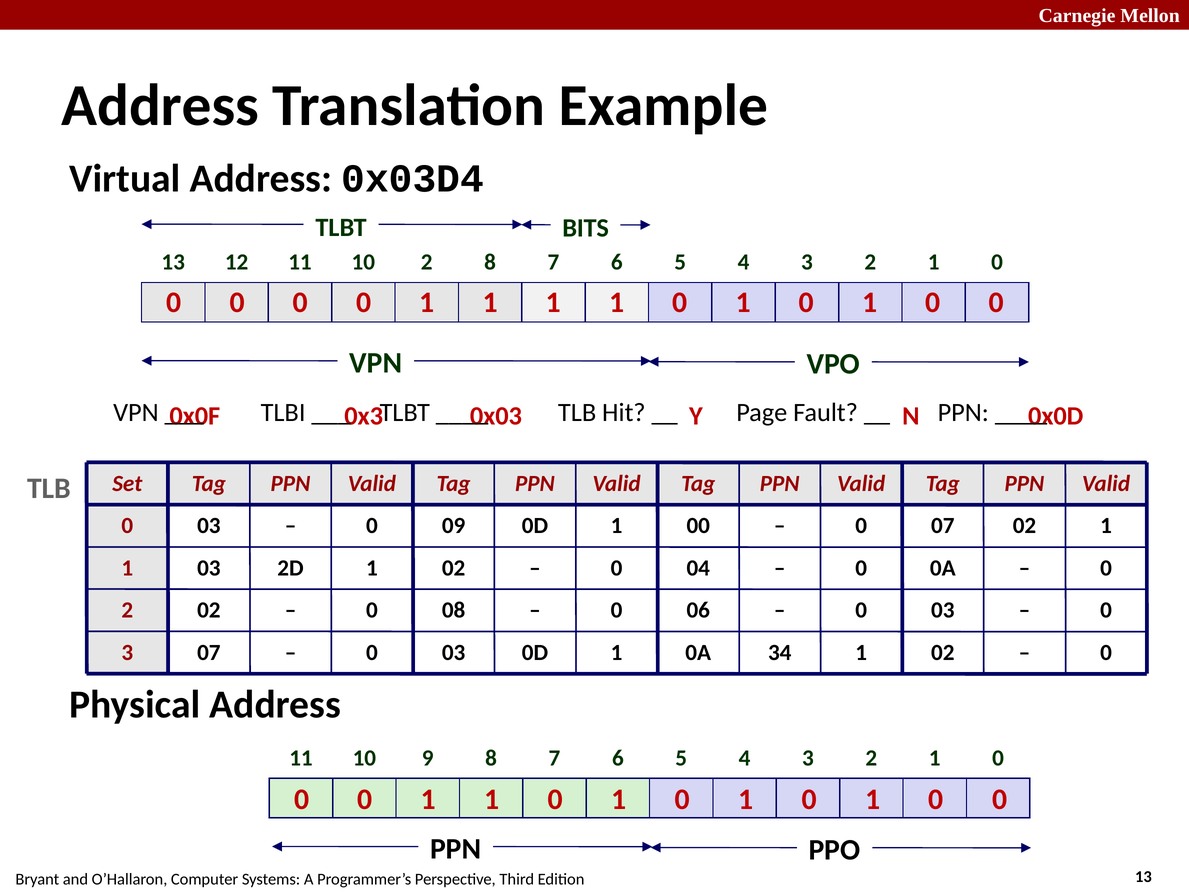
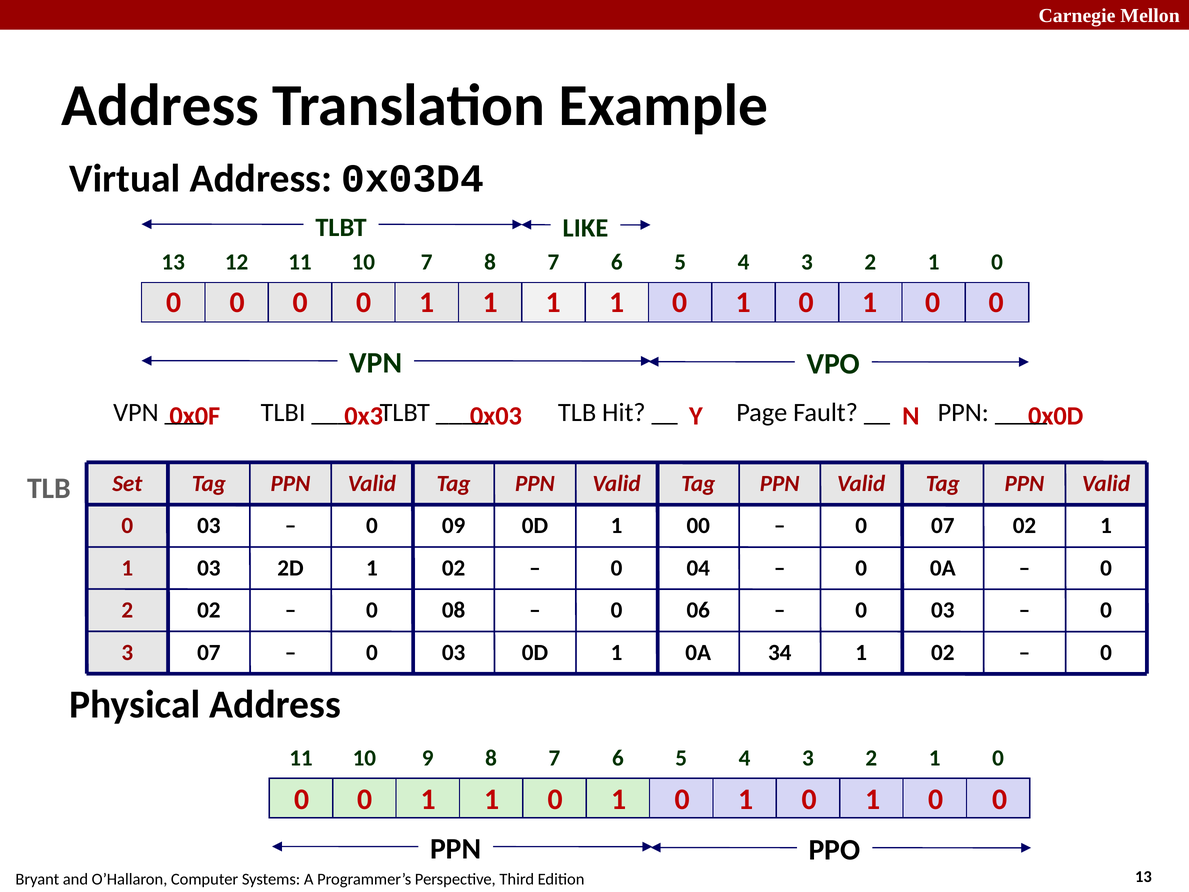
BITS: BITS -> LIKE (585, 228)
10 2: 2 -> 7 (427, 262)
